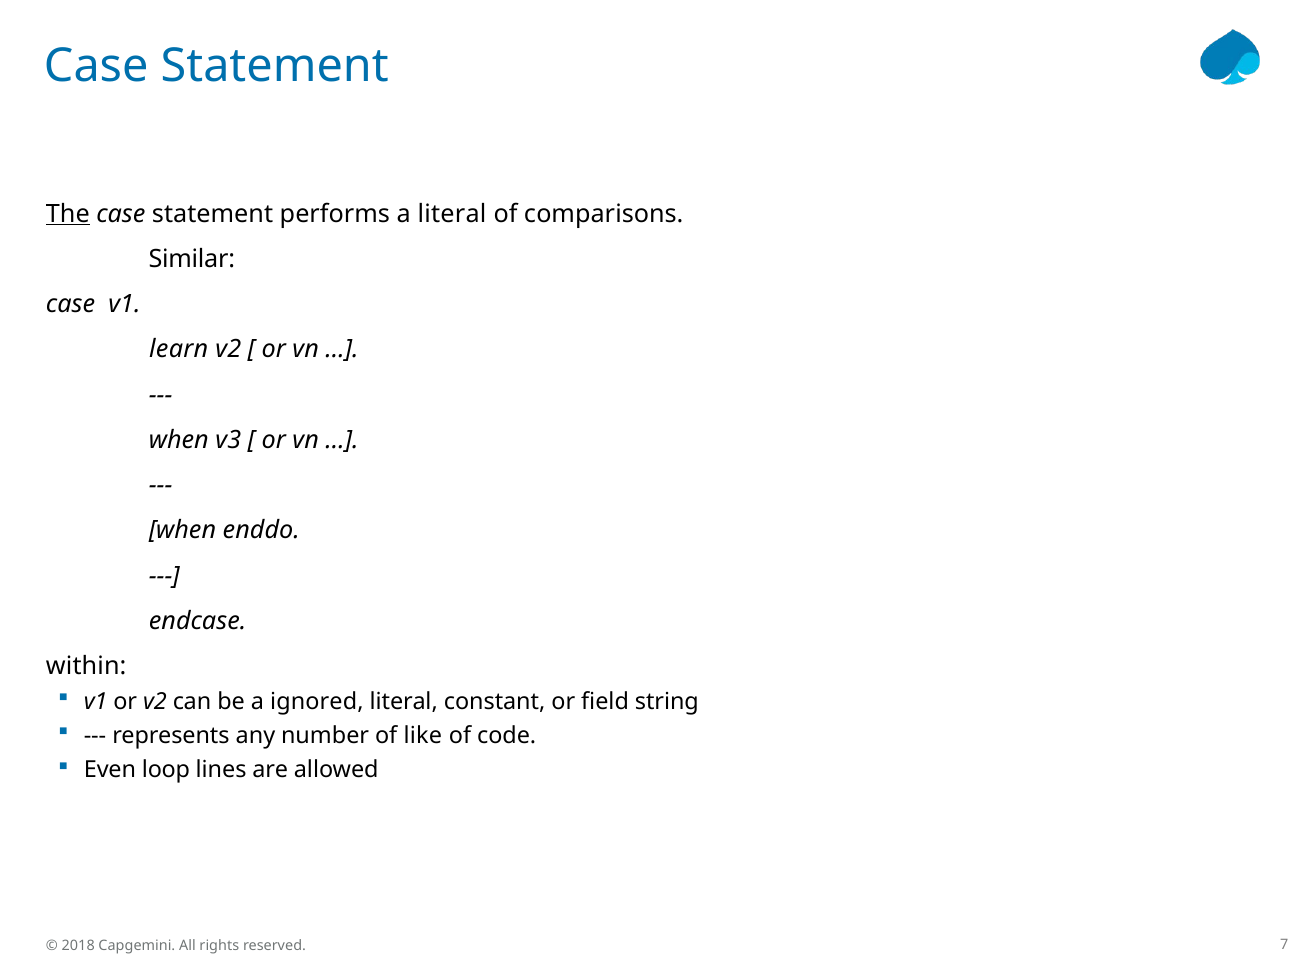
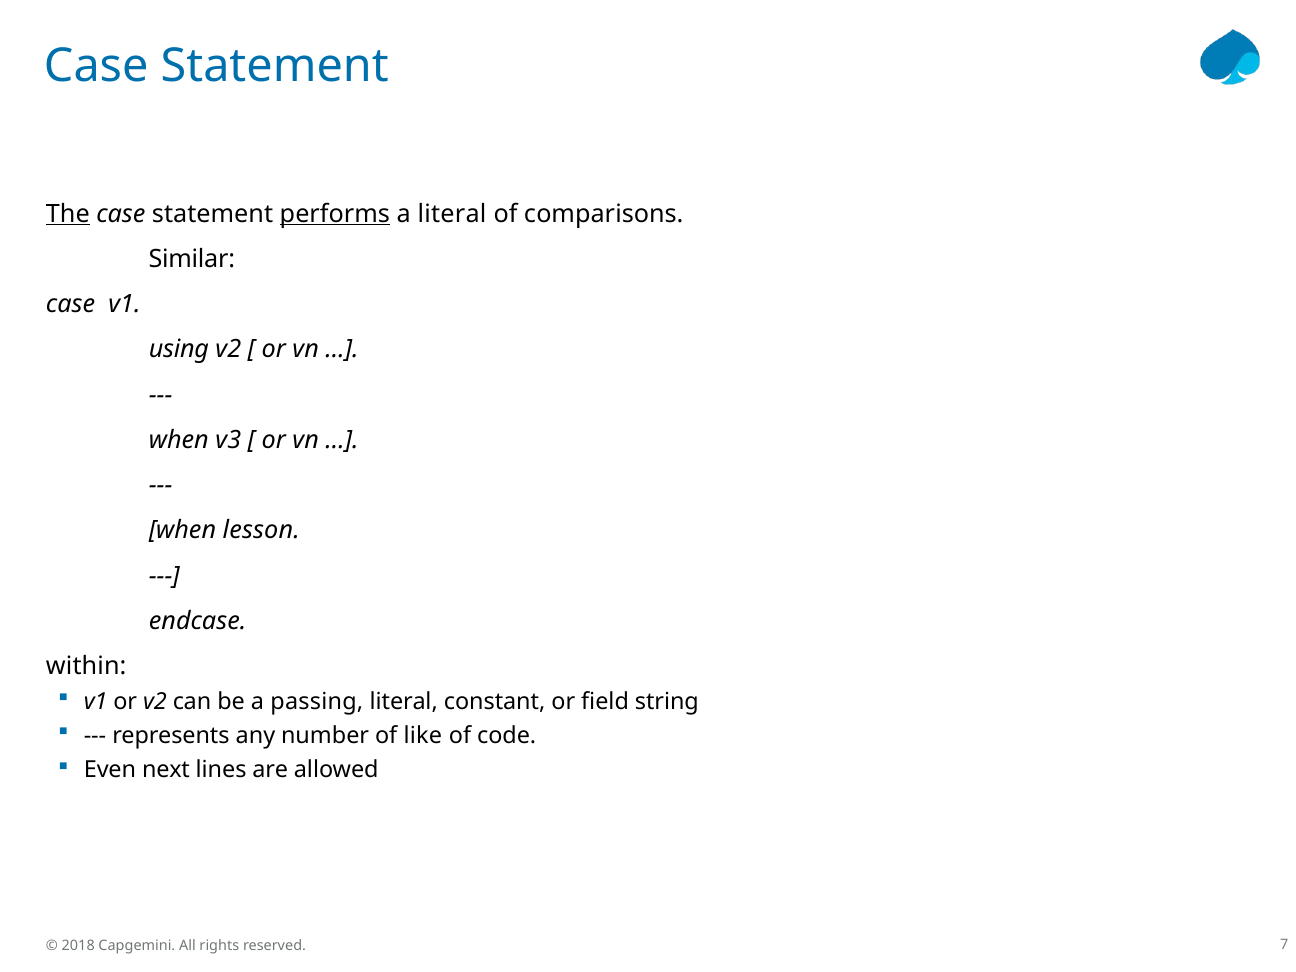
performs underline: none -> present (335, 214)
learn: learn -> using (179, 349)
enddo: enddo -> lesson (261, 530)
ignored: ignored -> passing (317, 702)
loop: loop -> next (166, 770)
